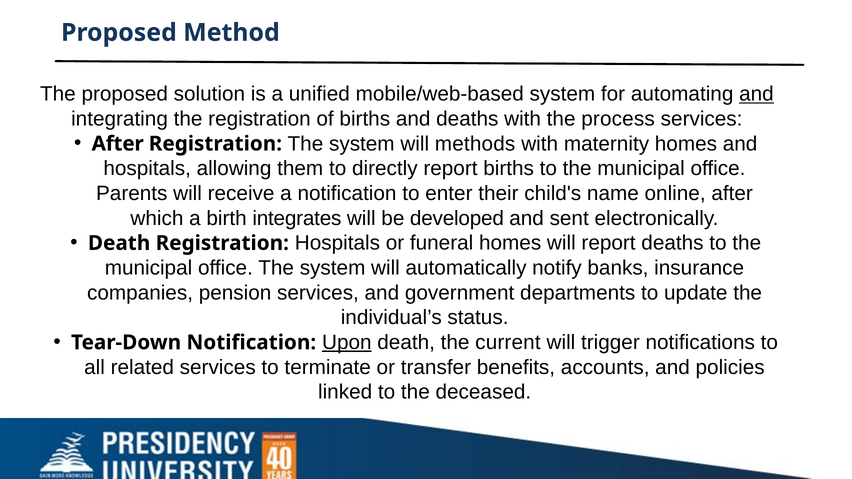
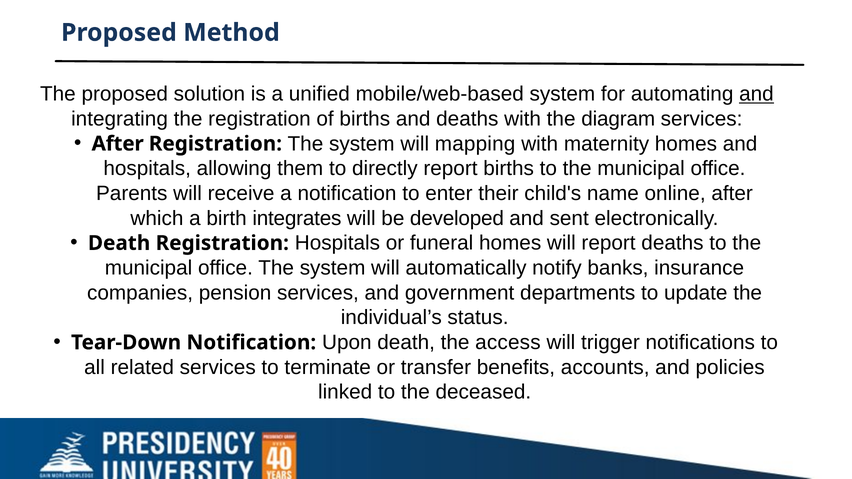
process: process -> diagram (618, 119)
methods: methods -> mapping (475, 144)
Upon underline: present -> none (347, 343)
current: current -> access (508, 343)
